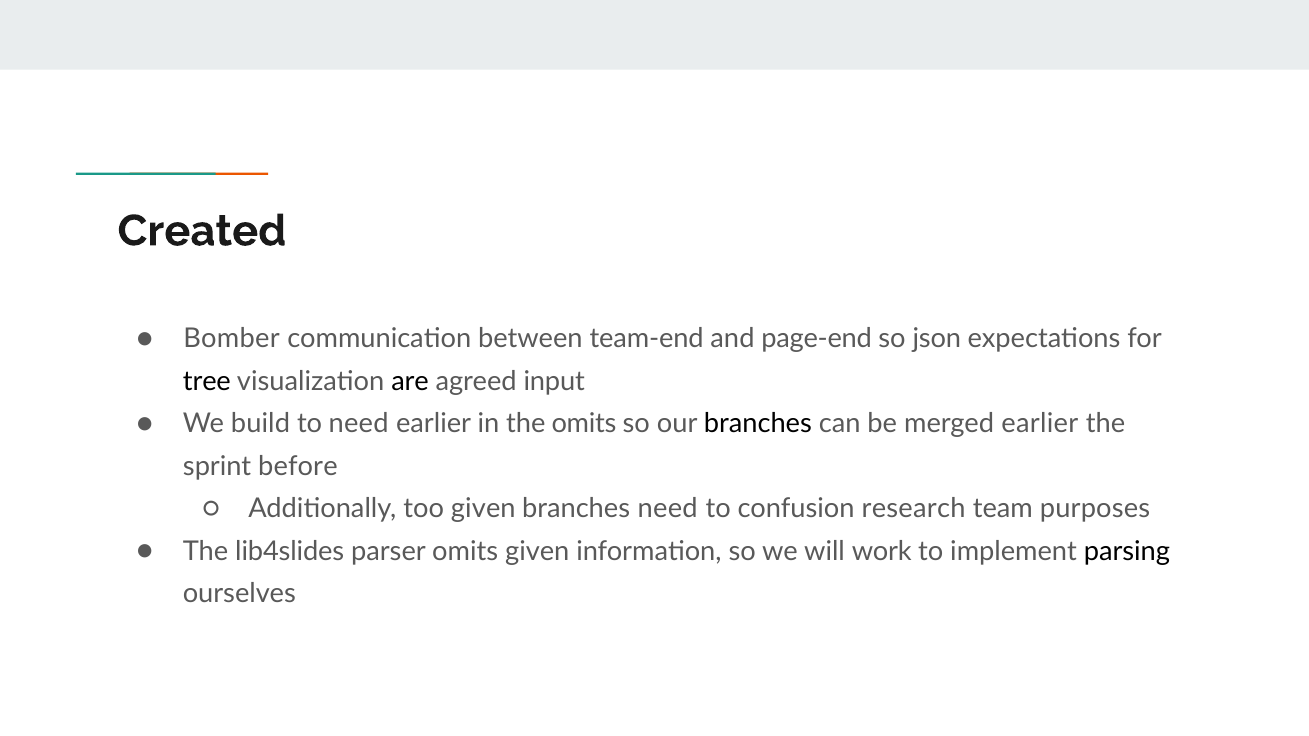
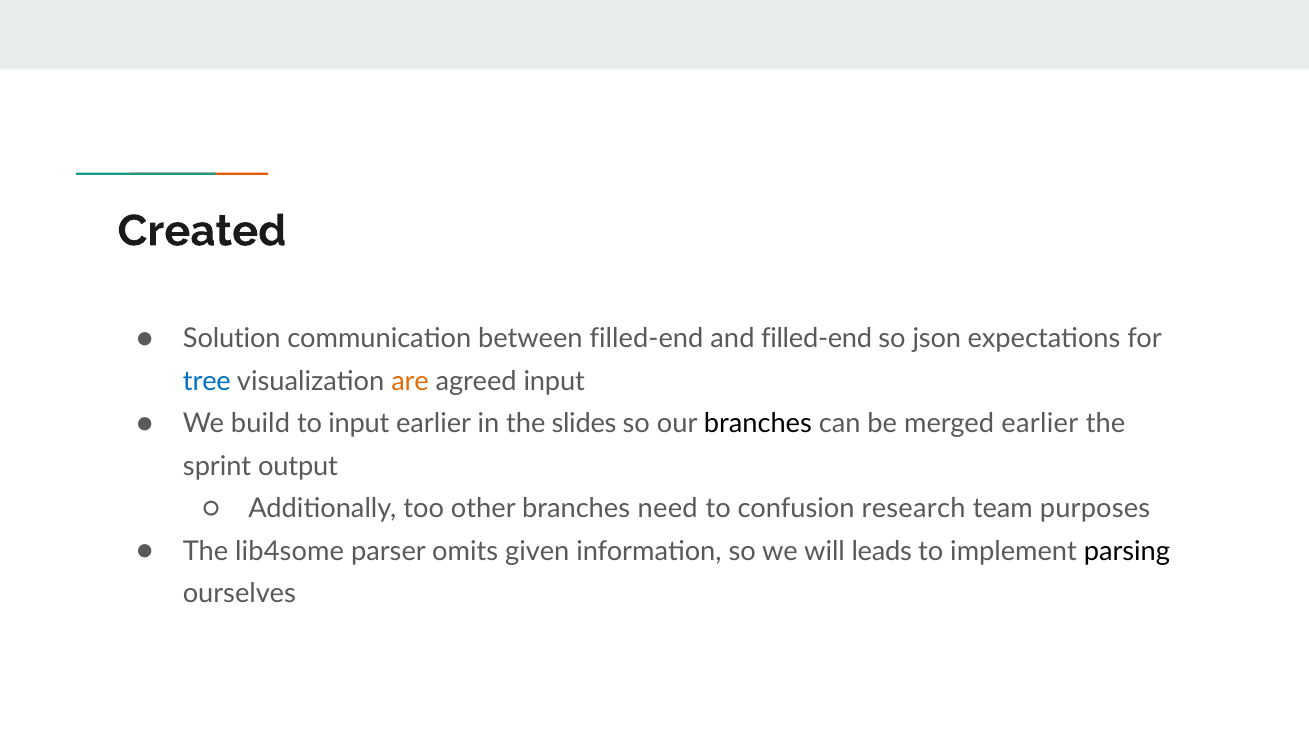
Bomber: Bomber -> Solution (232, 339)
between team-end: team-end -> filled-end (647, 339)
and page-end: page-end -> filled-end (817, 339)
tree colour: black -> blue (207, 381)
are colour: black -> orange (410, 381)
to need: need -> input (359, 424)
the omits: omits -> slides (584, 424)
before: before -> output (298, 466)
too given: given -> other (483, 509)
lib4slides: lib4slides -> lib4some (290, 551)
work: work -> leads (882, 551)
